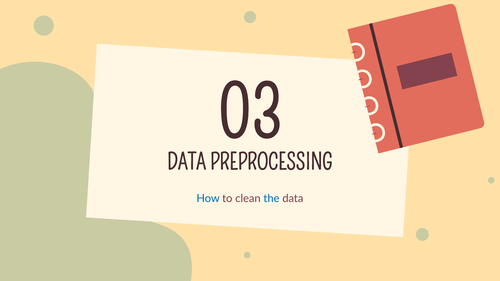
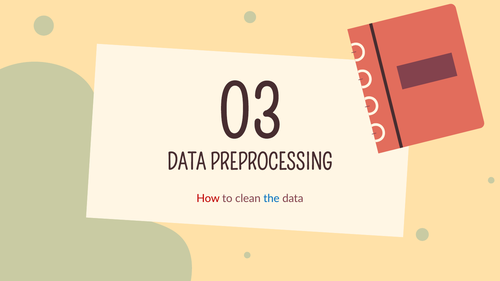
How colour: blue -> red (208, 199)
